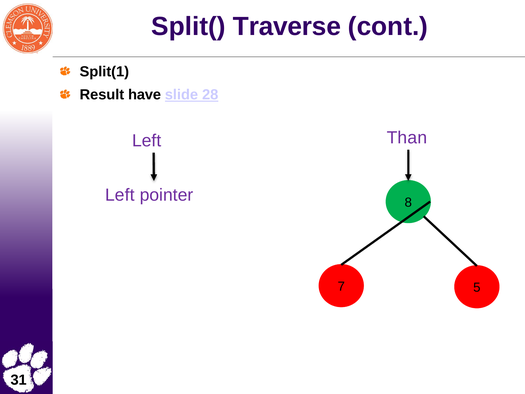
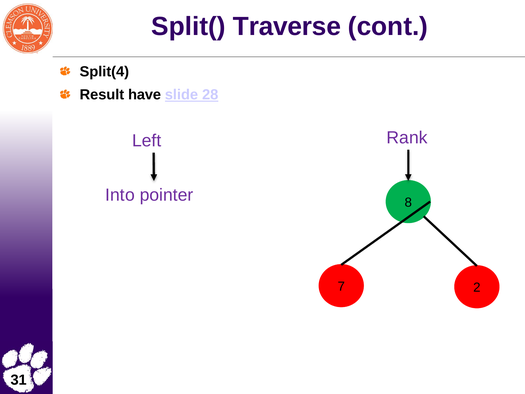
Split(1: Split(1 -> Split(4 (104, 72)
Than: Than -> Rank (407, 138)
Left: Left -> Into (120, 195)
5: 5 -> 2 (477, 287)
